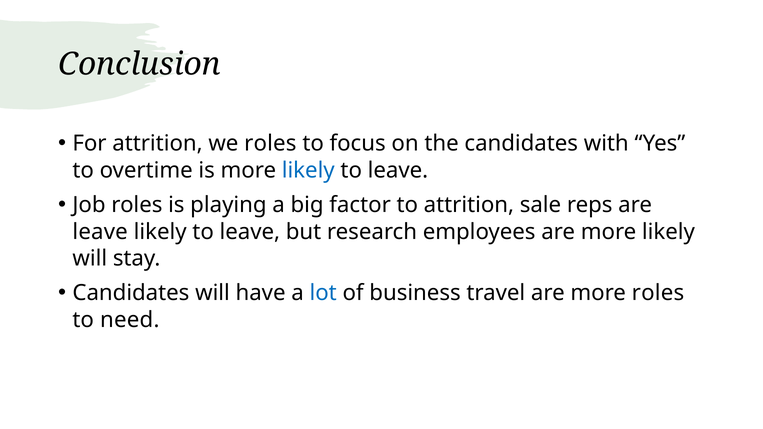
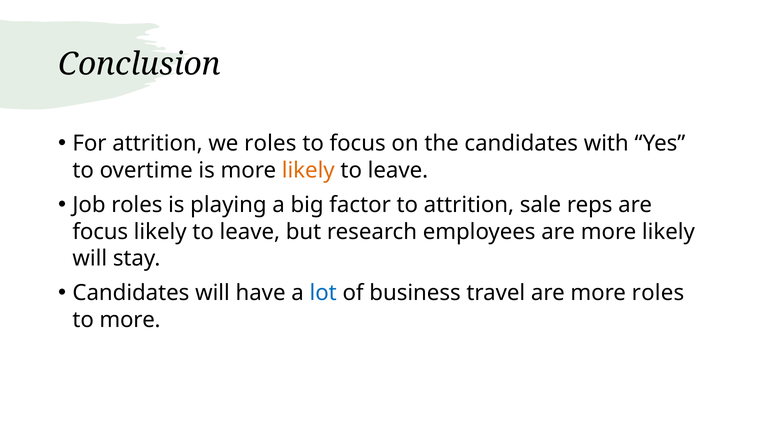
likely colour: blue -> orange (308, 170)
leave: leave -> focus (100, 232)
to need: need -> more (130, 320)
